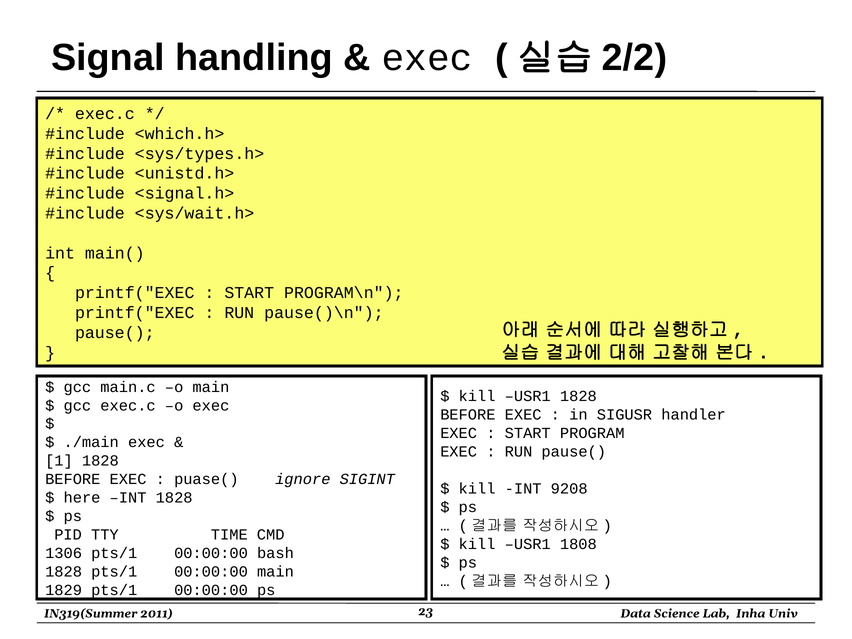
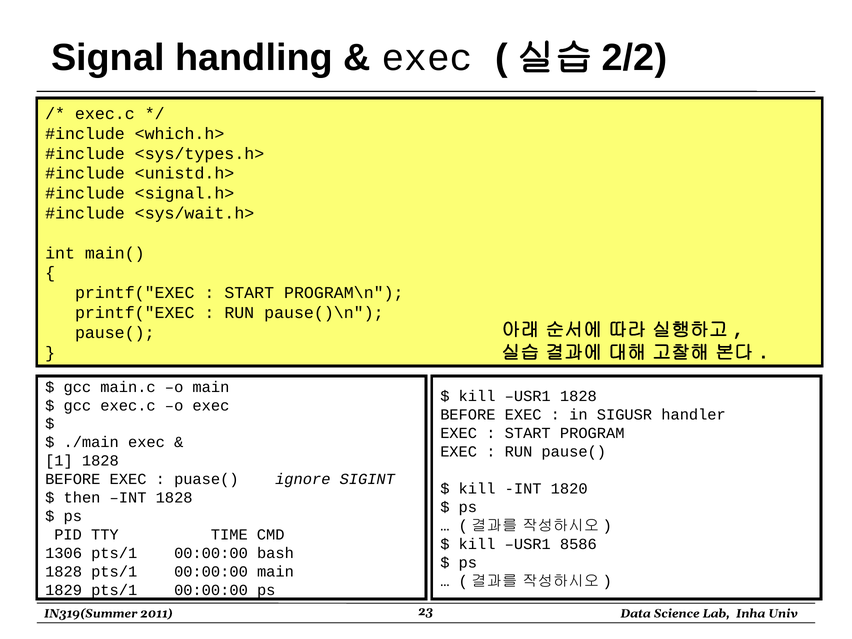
9208: 9208 -> 1820 (569, 489)
here: here -> then (82, 498)
1808: 1808 -> 8586 (578, 544)
